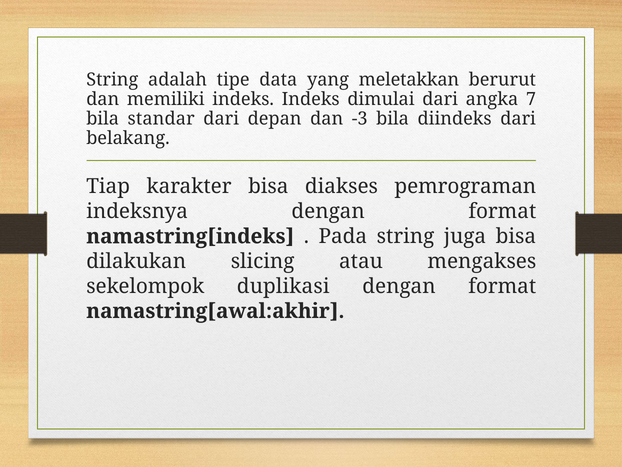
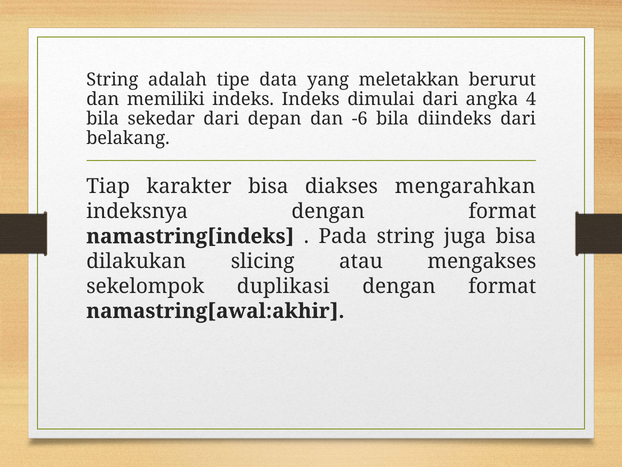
7: 7 -> 4 (531, 99)
standar: standar -> sekedar (161, 119)
-3: -3 -> -6 (360, 119)
pemrograman: pemrograman -> mengarahkan (465, 186)
